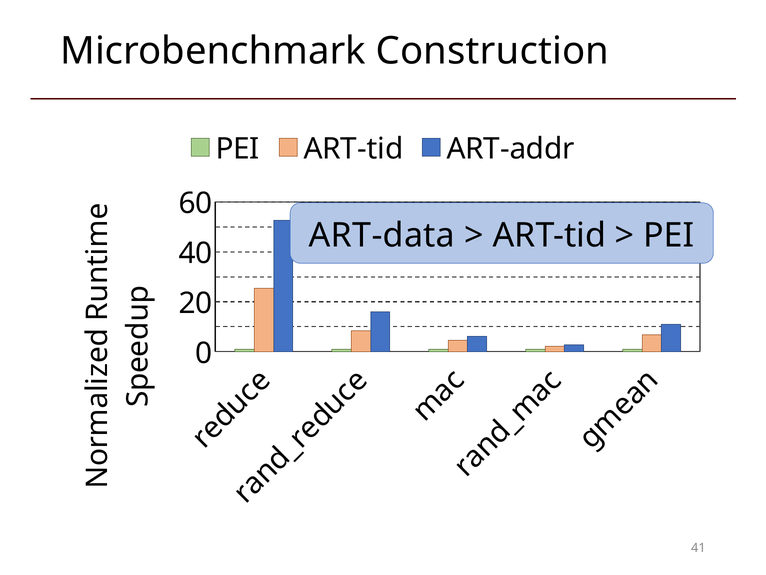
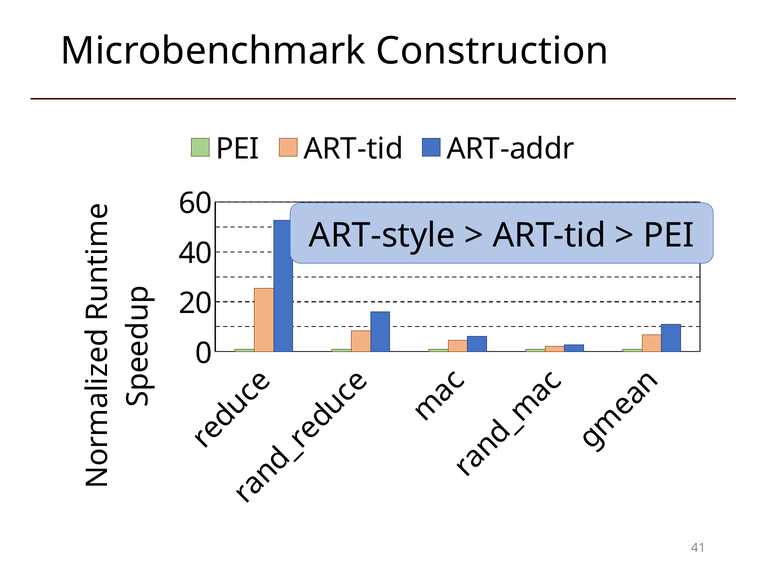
ART-data: ART-data -> ART-style (382, 235)
